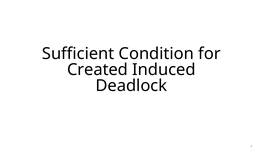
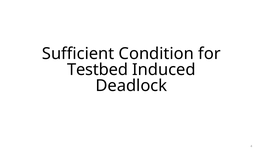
Created: Created -> Testbed (98, 70)
